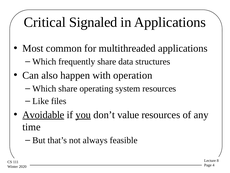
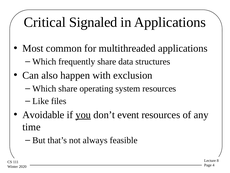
operation: operation -> exclusion (133, 75)
Avoidable underline: present -> none (43, 114)
value: value -> event (128, 114)
